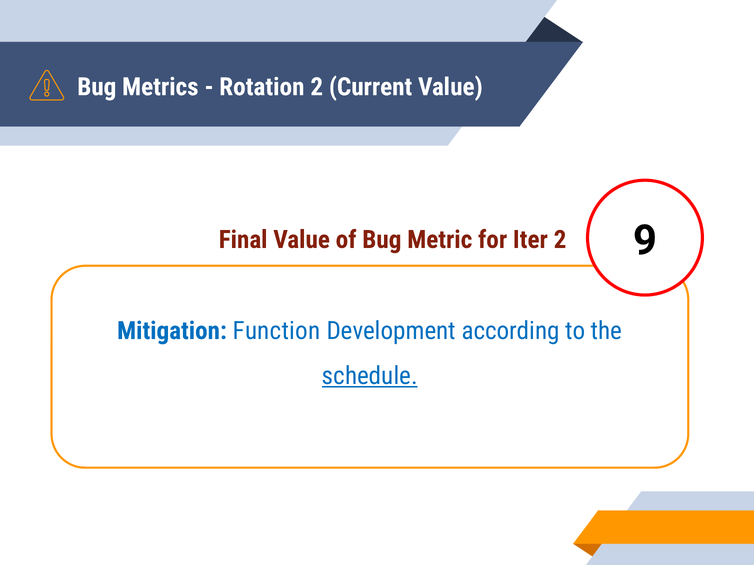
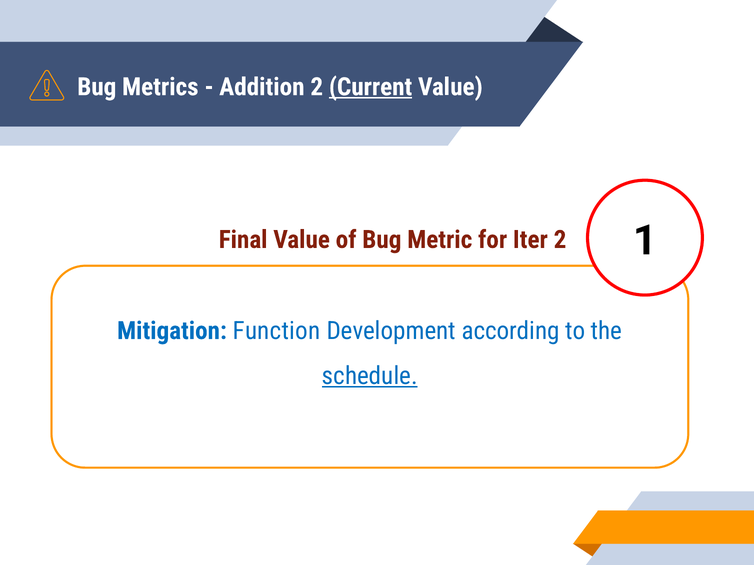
Rotation: Rotation -> Addition (262, 87)
Current underline: none -> present (371, 87)
9: 9 -> 1 (645, 241)
